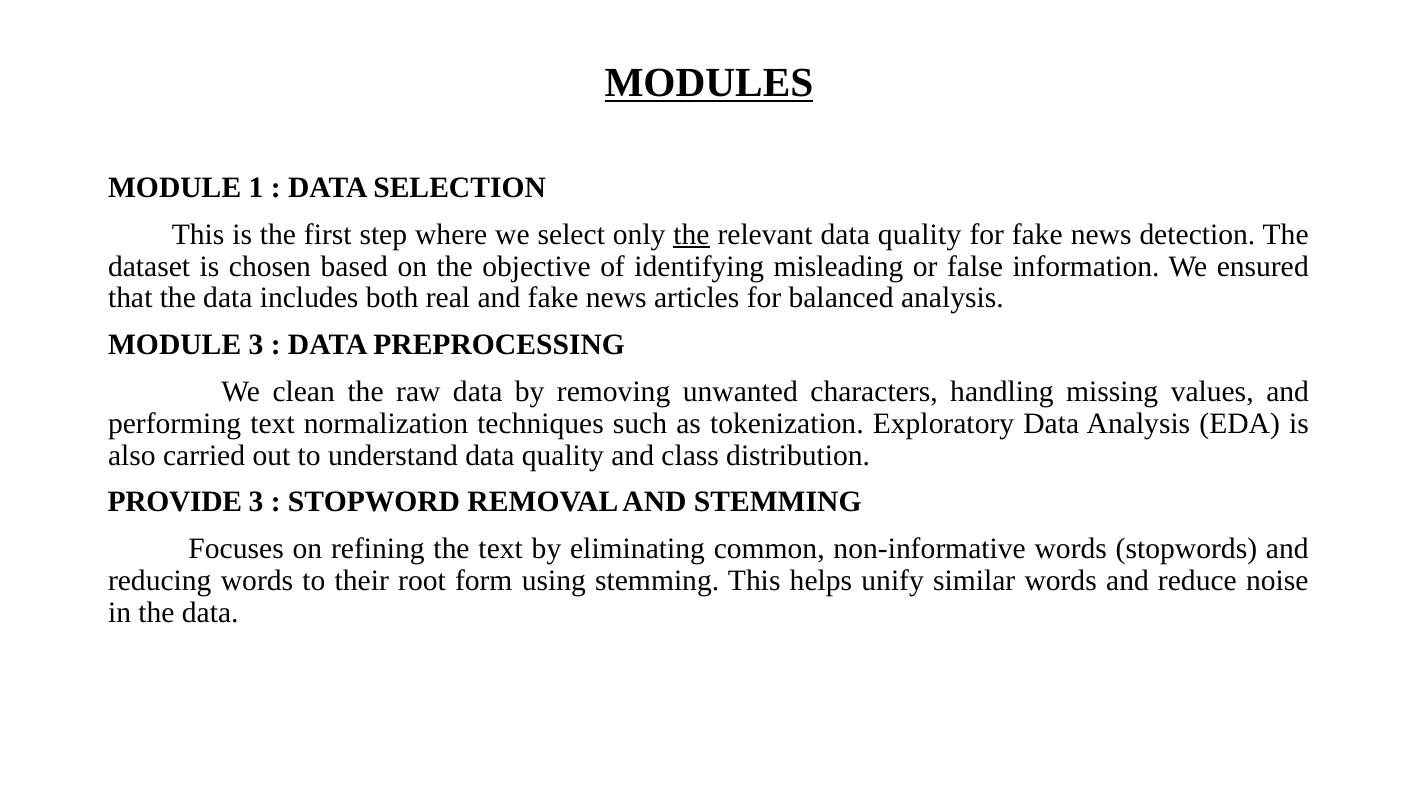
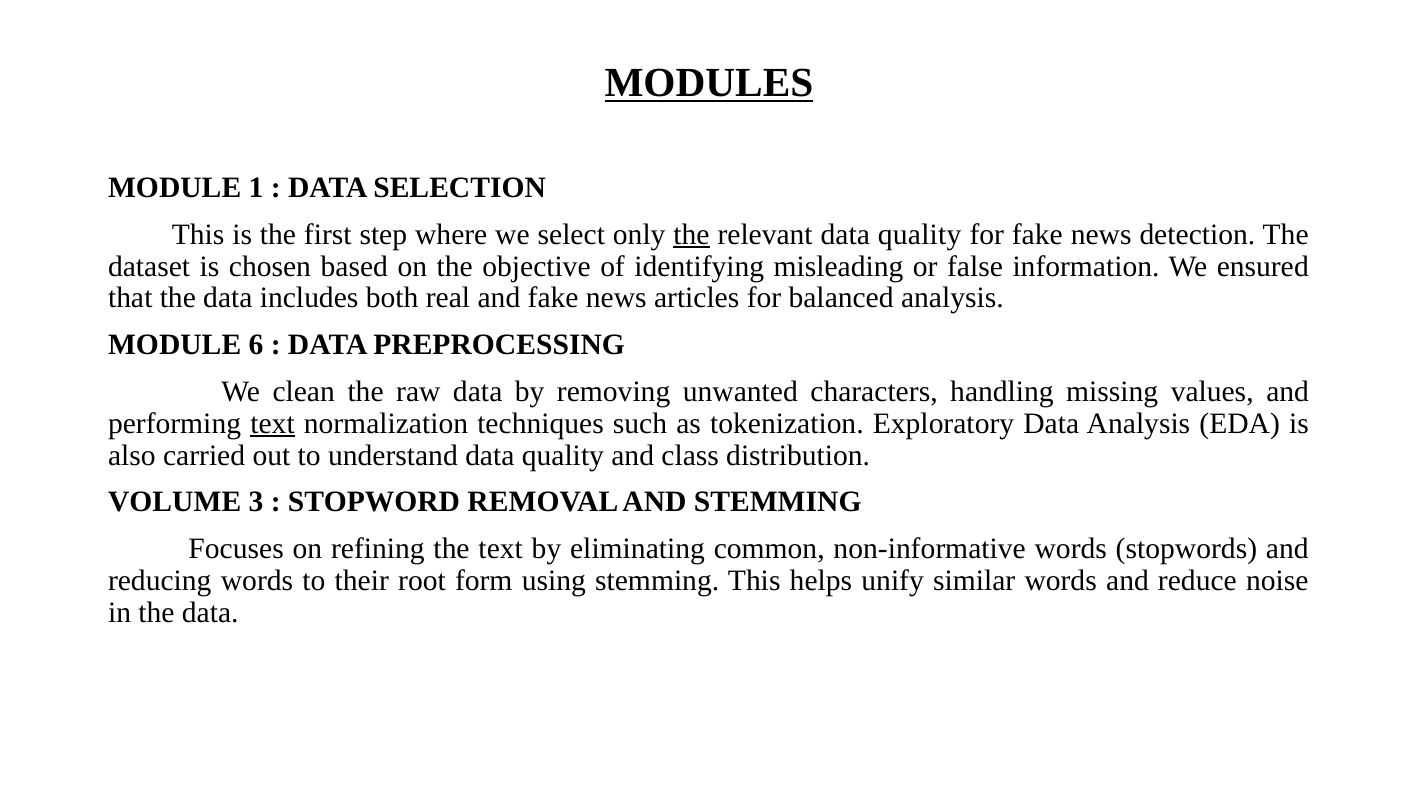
MODULE 3: 3 -> 6 (256, 345)
text underline: none -> present (273, 423)
PROVIDE: PROVIDE -> VOLUME (175, 502)
